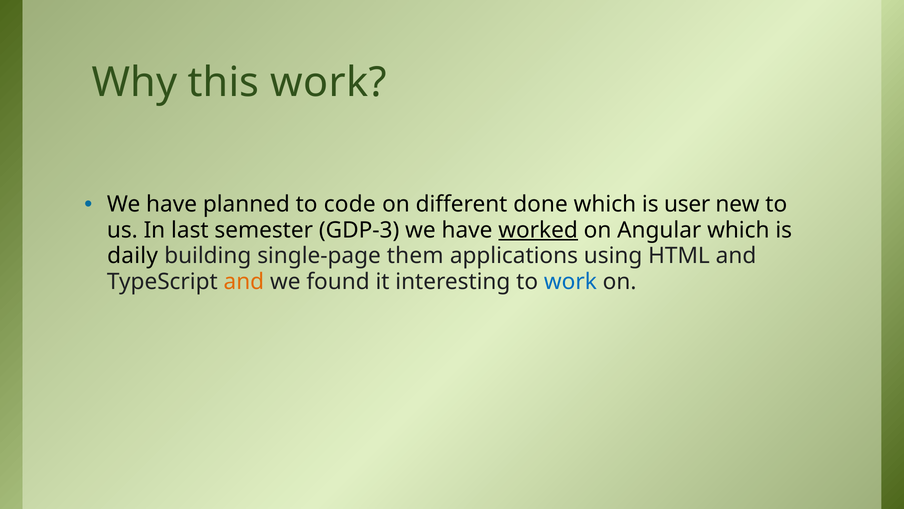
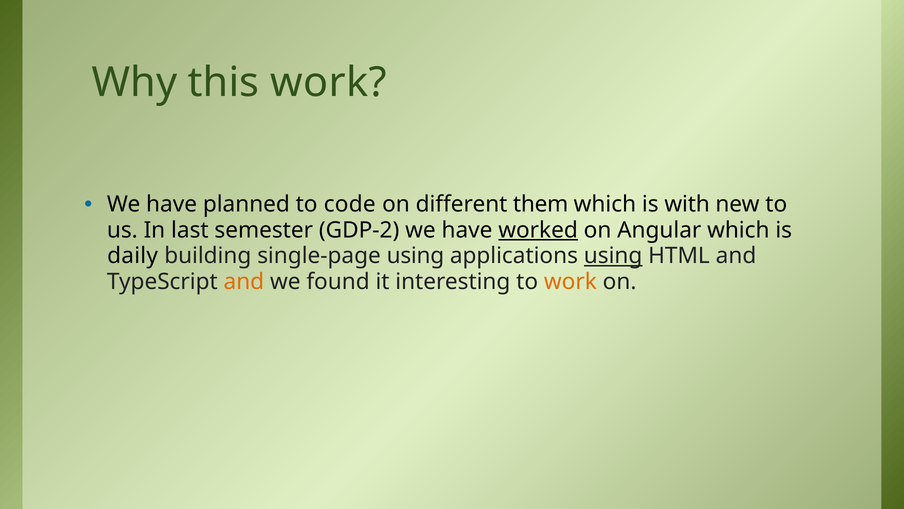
done: done -> them (541, 204)
user: user -> with (687, 204)
GDP-3: GDP-3 -> GDP-2 (359, 230)
single-page them: them -> using (415, 256)
using underline: none -> present (613, 256)
work colour: blue -> orange (570, 281)
